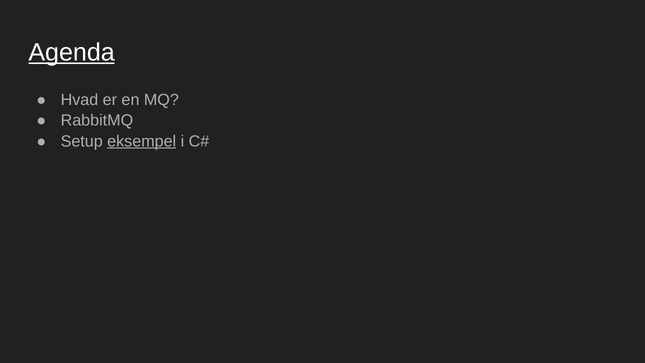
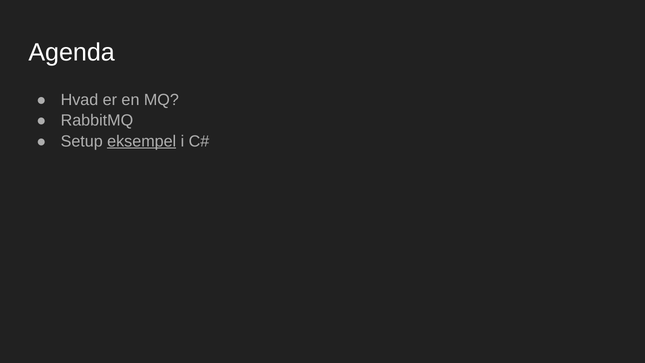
Agenda underline: present -> none (72, 52)
